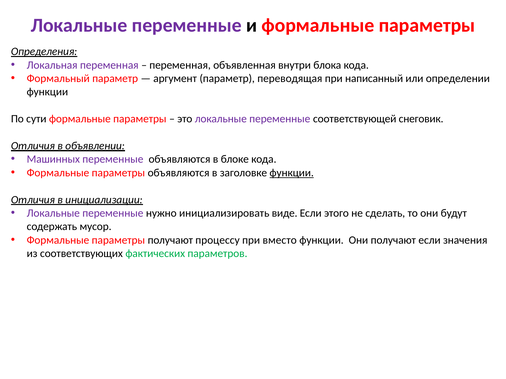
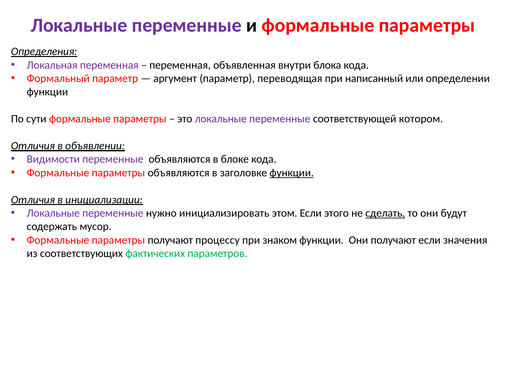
снеговик: снеговик -> котором (421, 119)
Машинных: Машинных -> Видимости (53, 159)
виде: виде -> этом (285, 213)
сделать underline: none -> present (385, 213)
вместо: вместо -> знаком (280, 240)
